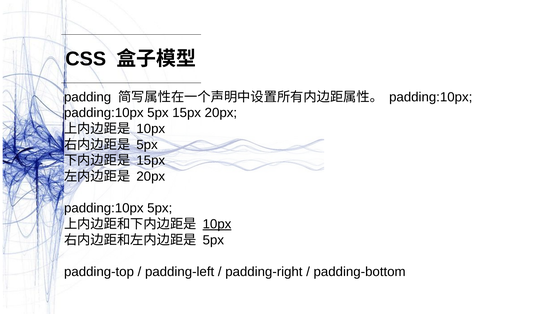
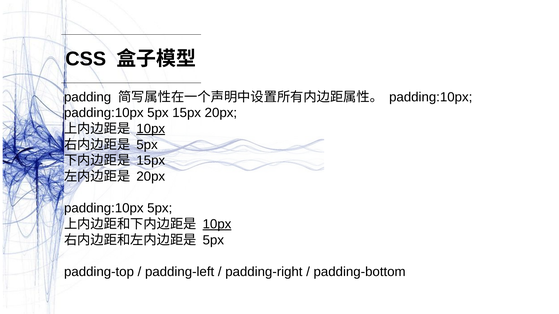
10px underline: none -> present (151, 129)
